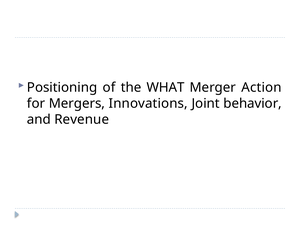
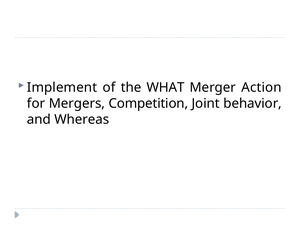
Positioning: Positioning -> Implement (62, 87)
Innovations: Innovations -> Competition (148, 103)
Revenue: Revenue -> Whereas (82, 119)
